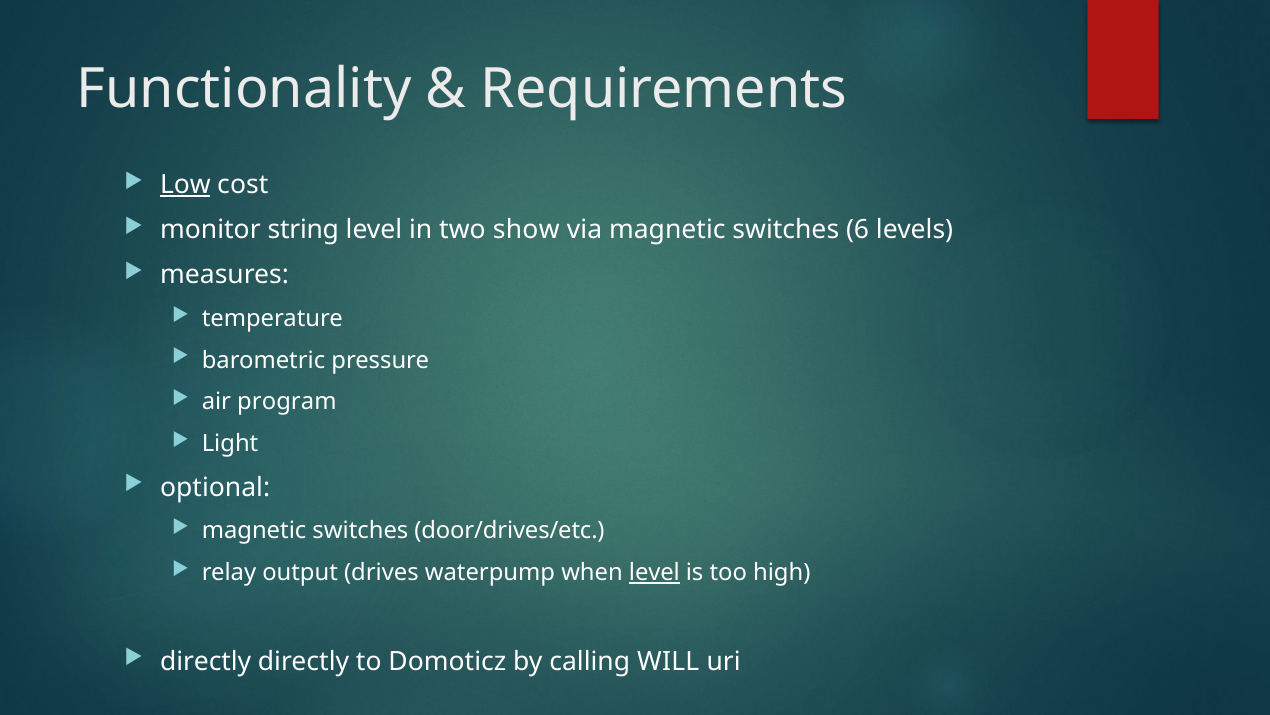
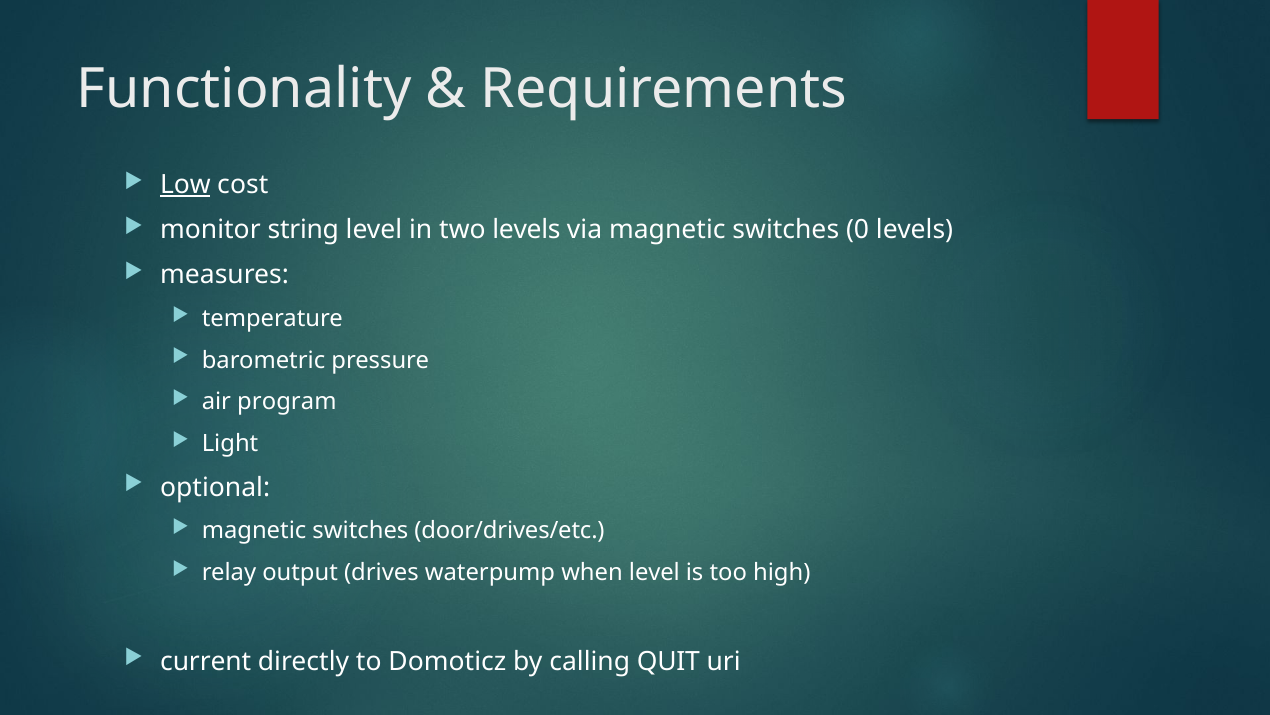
two show: show -> levels (526, 230)
6: 6 -> 0 (858, 230)
level underline: present -> none (654, 572)
directly: directly -> current (206, 661)
WILL: WILL -> QUIT (668, 661)
